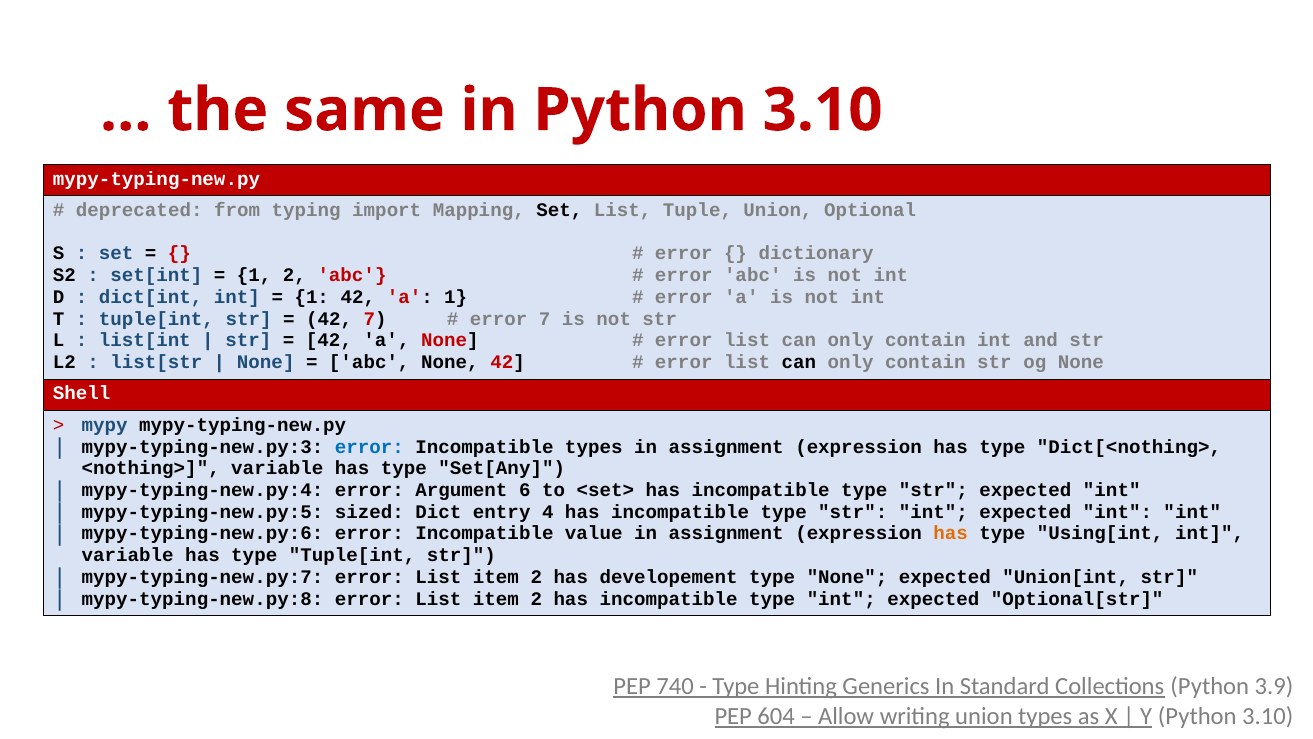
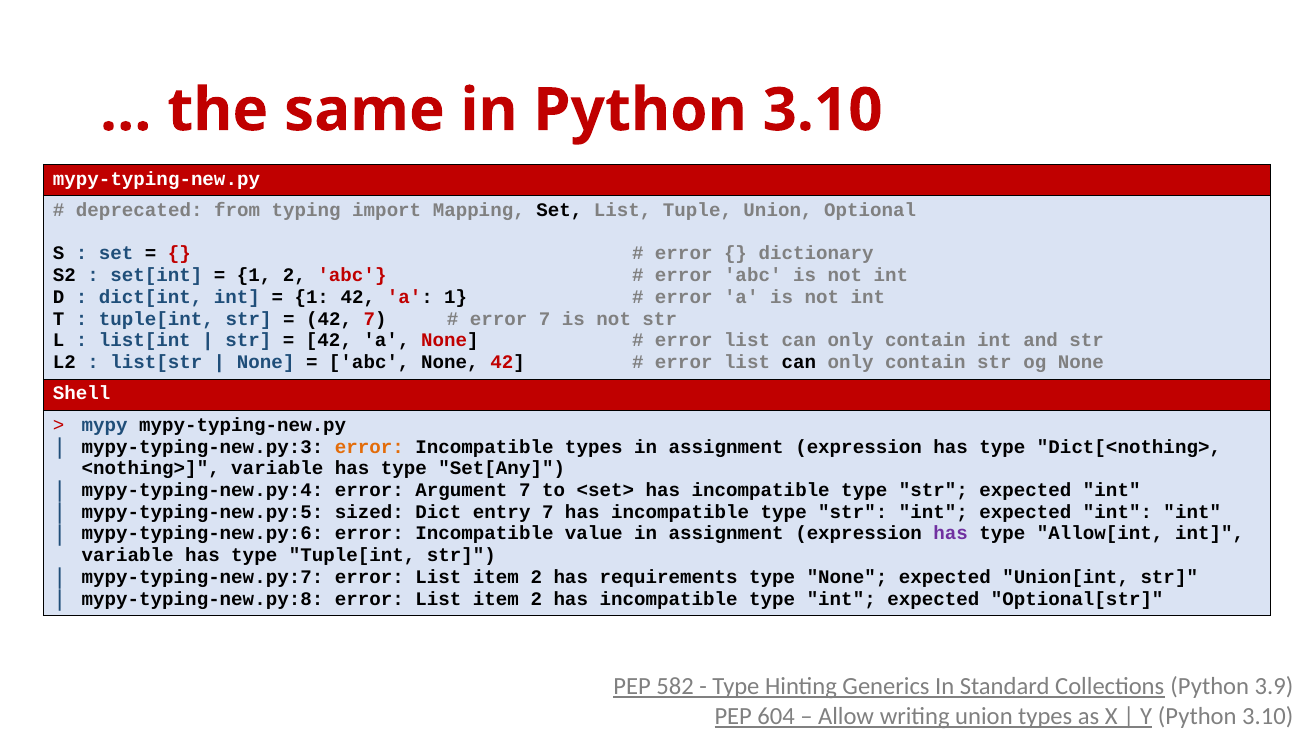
error colour: blue -> orange (369, 447)
Argument 6: 6 -> 7 (525, 490)
entry 4: 4 -> 7 (548, 512)
has colour: orange -> purple (951, 533)
Using[int: Using[int -> Allow[int (1100, 533)
developement: developement -> requirements (669, 577)
740: 740 -> 582 (675, 686)
